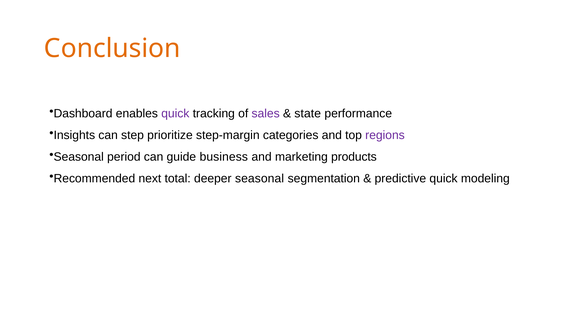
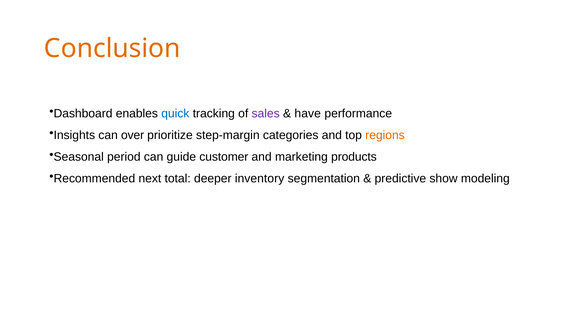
quick colour: purple -> blue (175, 113)
state: state -> have (308, 113)
step: step -> over (133, 135)
regions colour: purple -> orange (385, 135)
business: business -> customer (224, 157)
deeper seasonal: seasonal -> inventory (260, 178)
predictive quick: quick -> show (444, 178)
